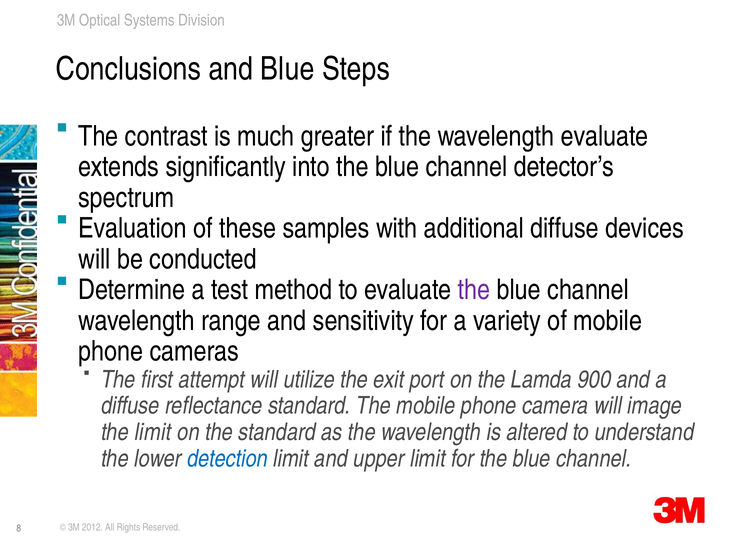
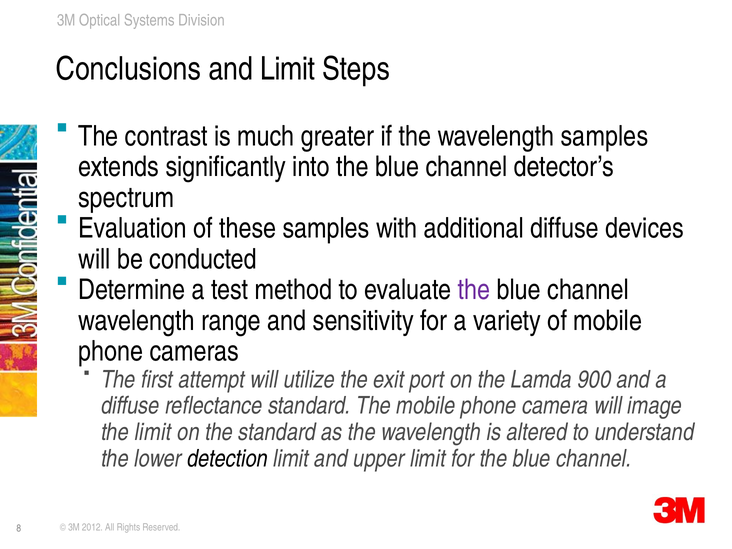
and Blue: Blue -> Limit (288, 69)
wavelength evaluate: evaluate -> samples (604, 136)
detection colour: blue -> black (228, 459)
